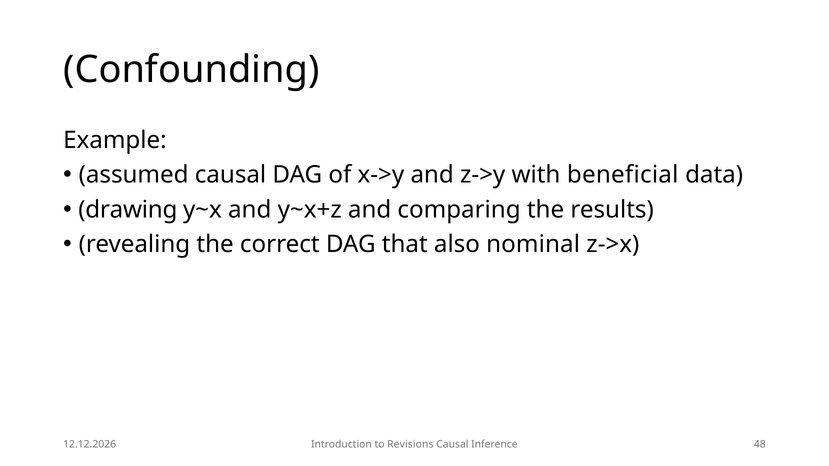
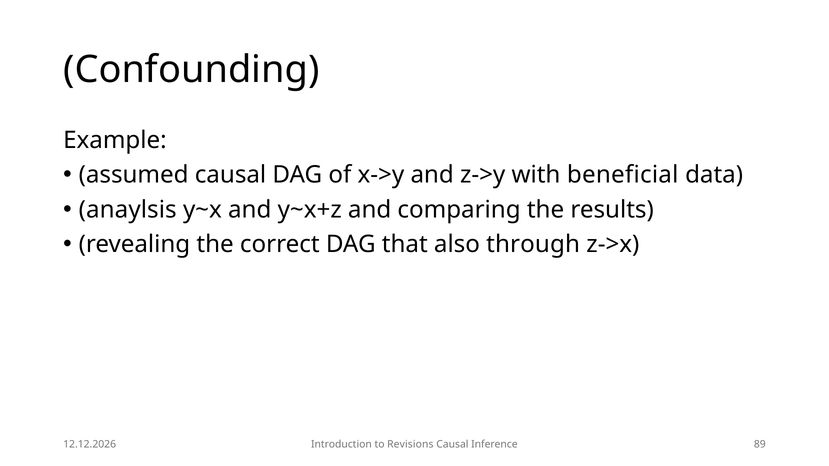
drawing: drawing -> anaylsis (128, 210)
nominal: nominal -> through (533, 244)
48: 48 -> 89 (760, 444)
